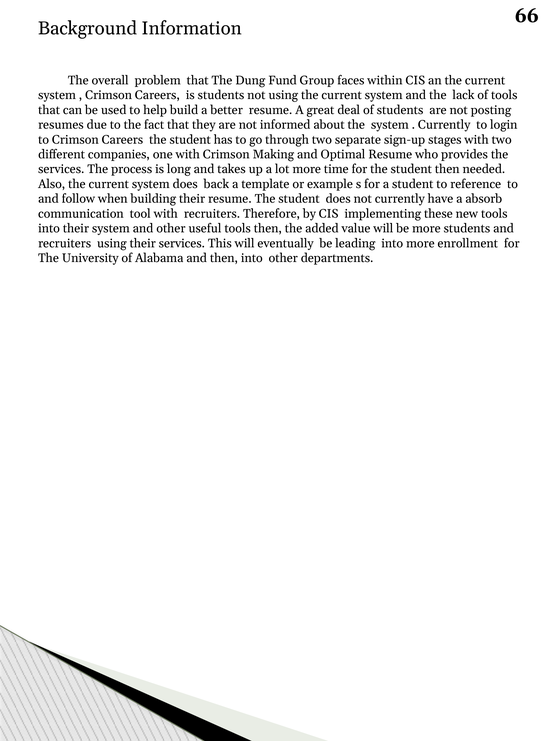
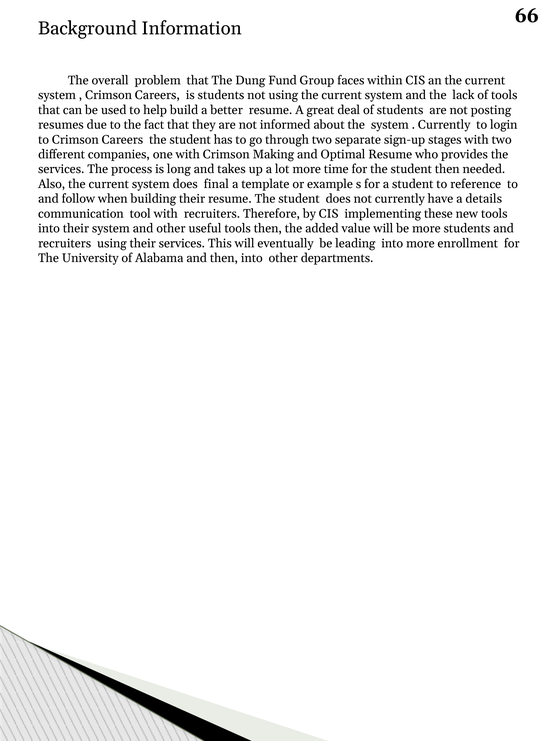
back: back -> final (216, 184)
absorb: absorb -> details (484, 199)
